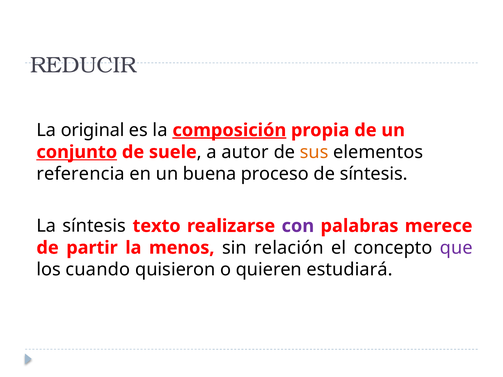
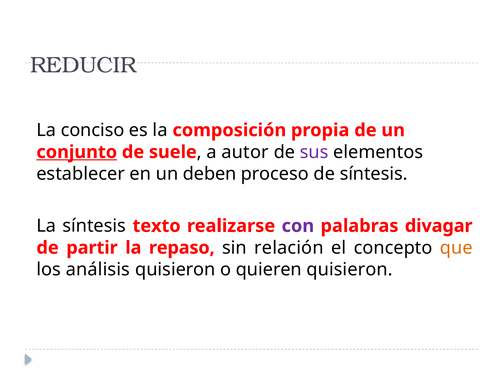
original: original -> conciso (93, 130)
composición underline: present -> none (229, 130)
sus colour: orange -> purple (314, 152)
referencia: referencia -> establecer (81, 174)
buena: buena -> deben (210, 174)
merece: merece -> divagar (439, 226)
menos: menos -> repaso (182, 248)
que colour: purple -> orange (456, 248)
cuando: cuando -> análisis (98, 270)
quieren estudiará: estudiará -> quisieron (350, 270)
